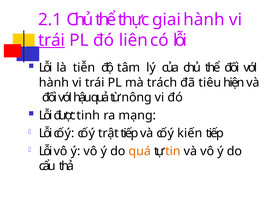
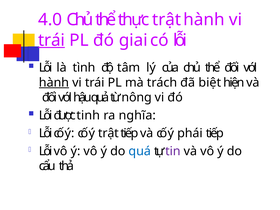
2.1: 2.1 -> 4.0 (50, 20)
thực giai: giai -> trật (167, 20)
liên: liên -> giai (133, 40)
tiễn: tiễn -> tình (84, 68)
hành underline: none -> present (54, 83)
tiêu: tiêu -> biệt (210, 83)
mạng: mạng -> nghĩa (137, 115)
kiến: kiến -> phái (190, 133)
quá colour: orange -> blue (140, 151)
tin colour: orange -> purple (173, 151)
